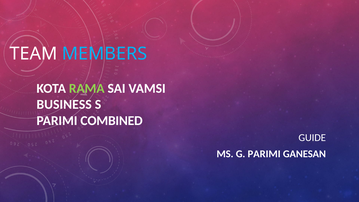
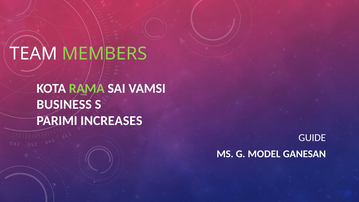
MEMBERS colour: light blue -> light green (105, 54)
COMBINED: COMBINED -> INCREASES (111, 121)
G PARIMI: PARIMI -> MODEL (264, 154)
